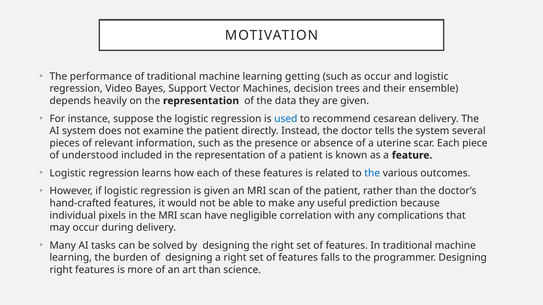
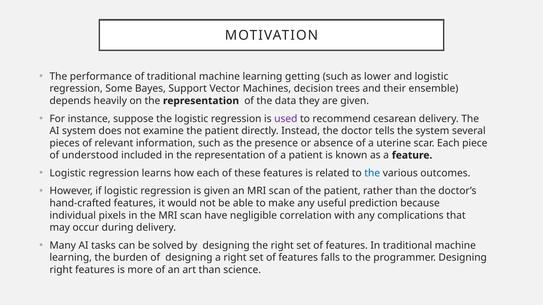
as occur: occur -> lower (378, 77)
Video: Video -> Some (119, 89)
used colour: blue -> purple (286, 119)
